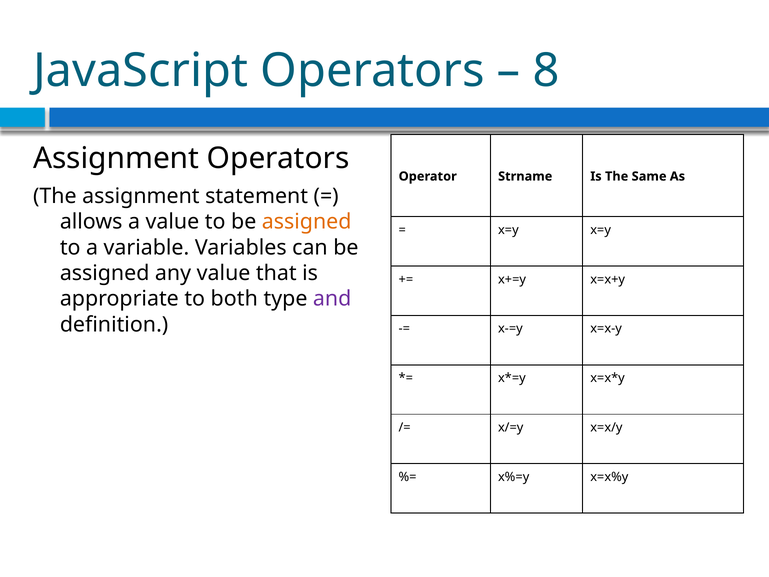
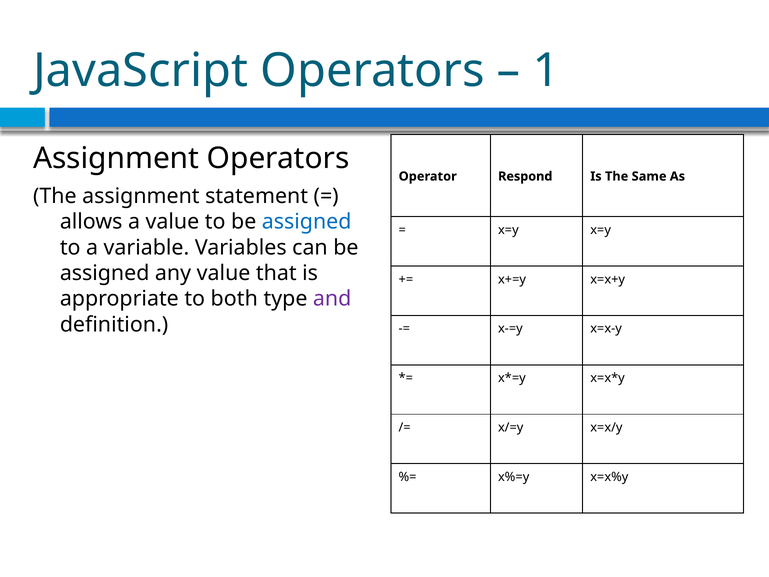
8: 8 -> 1 (546, 71)
Strname: Strname -> Respond (525, 176)
assigned colour: orange -> blue (307, 222)
